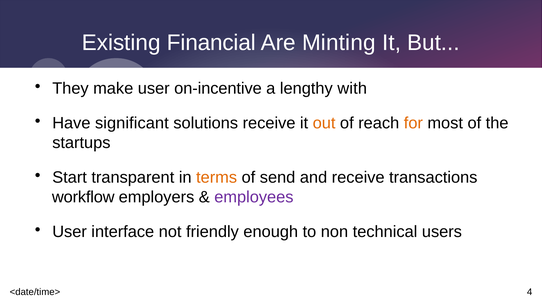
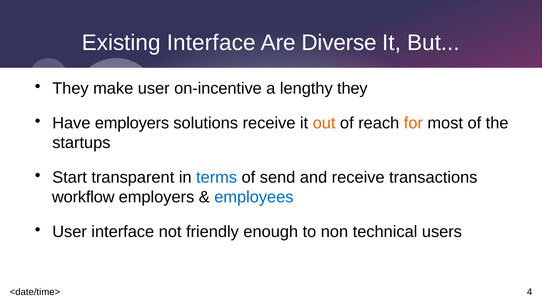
Existing Financial: Financial -> Interface (211, 43)
Minting: Minting -> Diverse (339, 43)
lengthy with: with -> they (352, 88)
Have significant: significant -> employers (132, 123)
terms colour: orange -> blue (217, 177)
employees colour: purple -> blue (254, 197)
